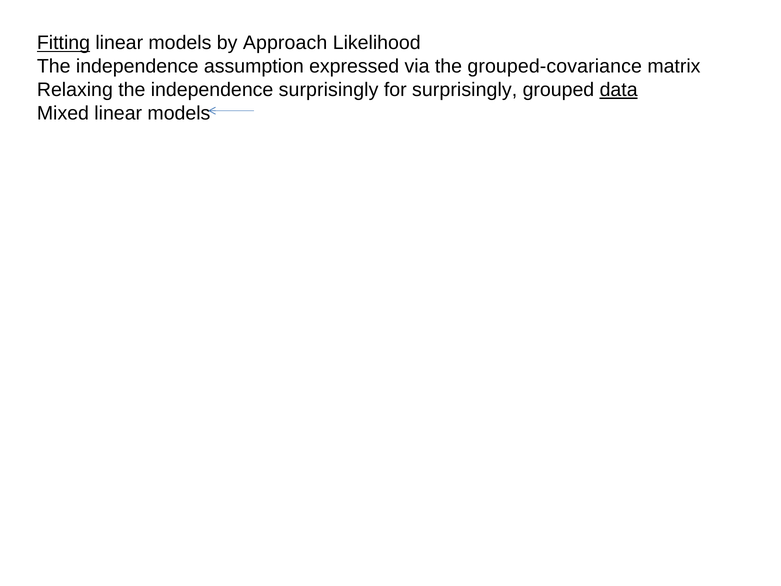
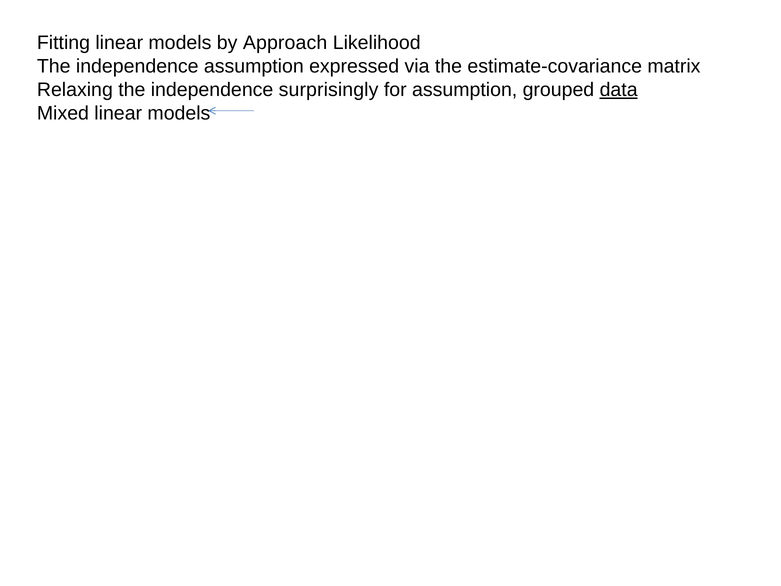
Fitting underline: present -> none (64, 43)
grouped-covariance: grouped-covariance -> estimate-covariance (555, 66)
for surprisingly: surprisingly -> assumption (465, 90)
